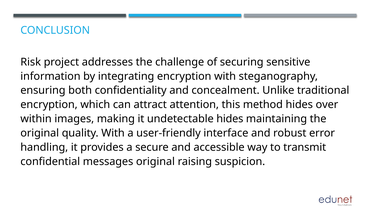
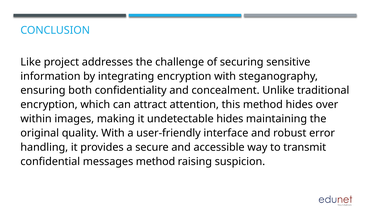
Risk: Risk -> Like (31, 62)
messages original: original -> method (156, 162)
